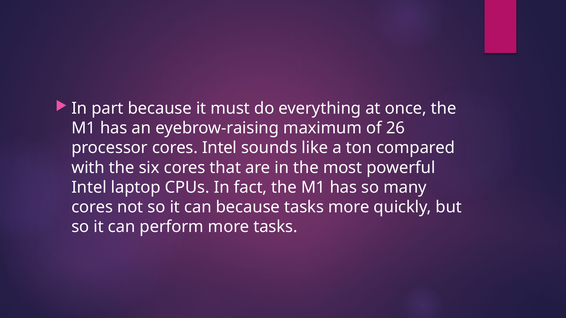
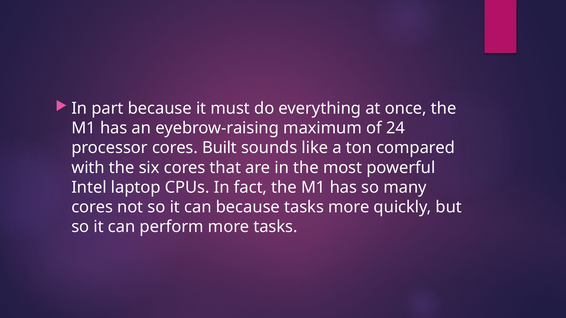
26: 26 -> 24 (396, 128)
cores Intel: Intel -> Built (220, 148)
